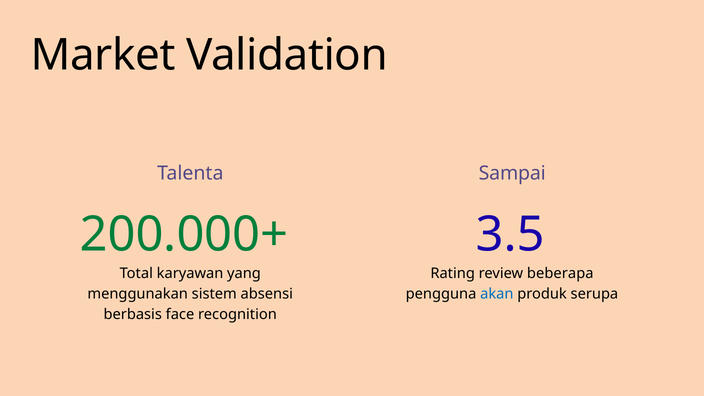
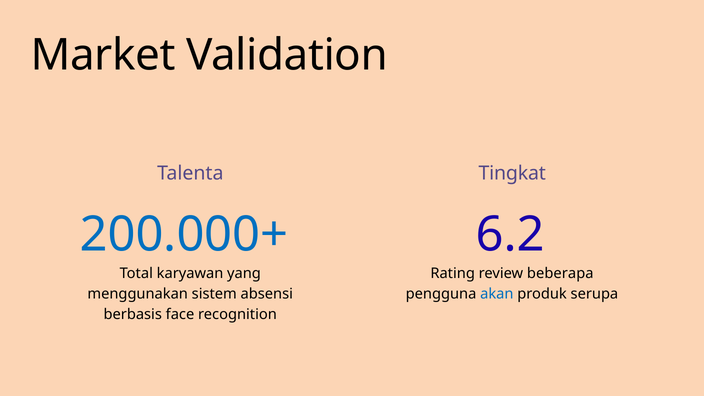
Sampai: Sampai -> Tingkat (512, 173)
200.000+ colour: green -> blue (184, 235)
3.5: 3.5 -> 6.2 (510, 235)
